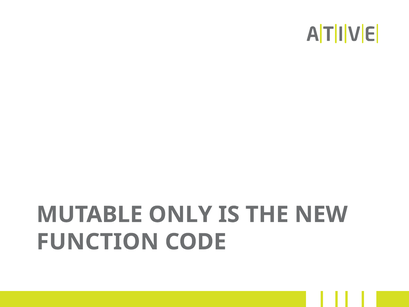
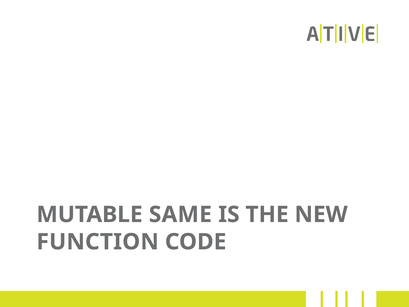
ONLY: ONLY -> SAME (180, 214)
